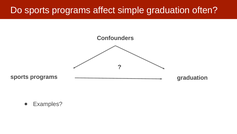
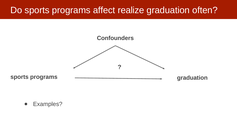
simple: simple -> realize (131, 10)
